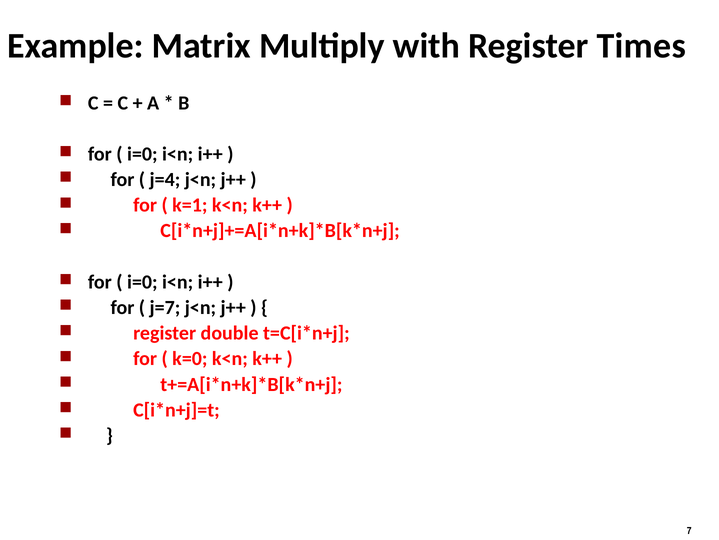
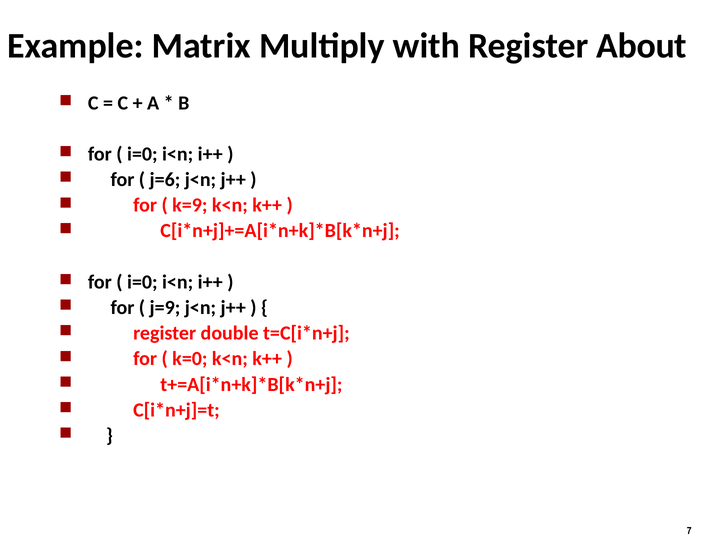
Times: Times -> About (642, 46)
j=4: j=4 -> j=6 (165, 179)
k=1: k=1 -> k=9 (190, 205)
j=7: j=7 -> j=9 (165, 307)
